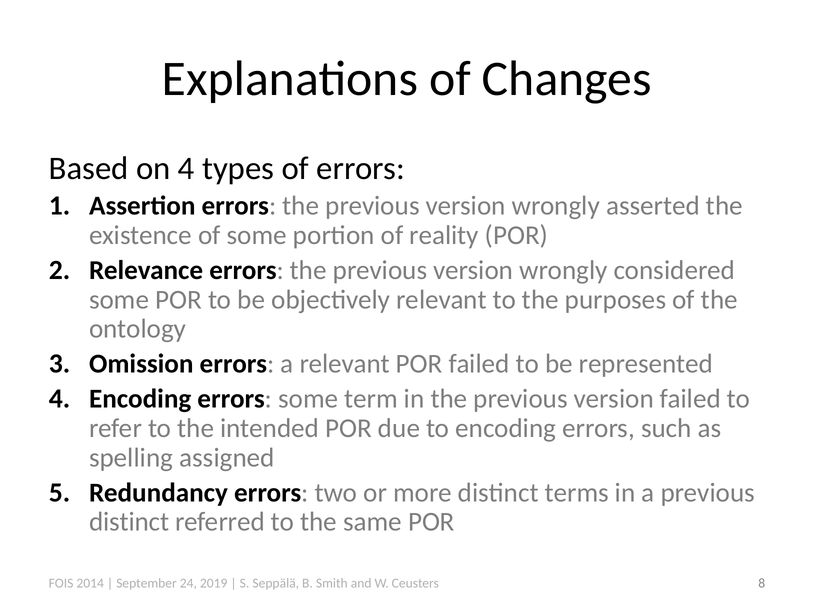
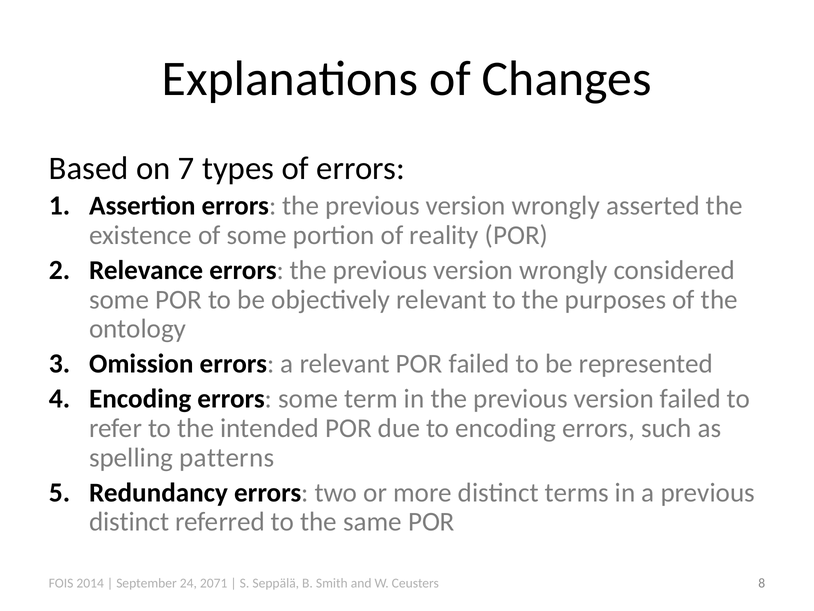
on 4: 4 -> 7 (186, 168)
assigned: assigned -> patterns (227, 457)
2019: 2019 -> 2071 (214, 583)
